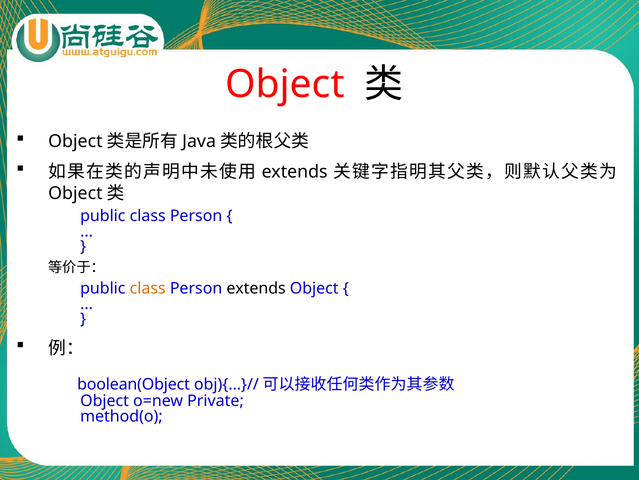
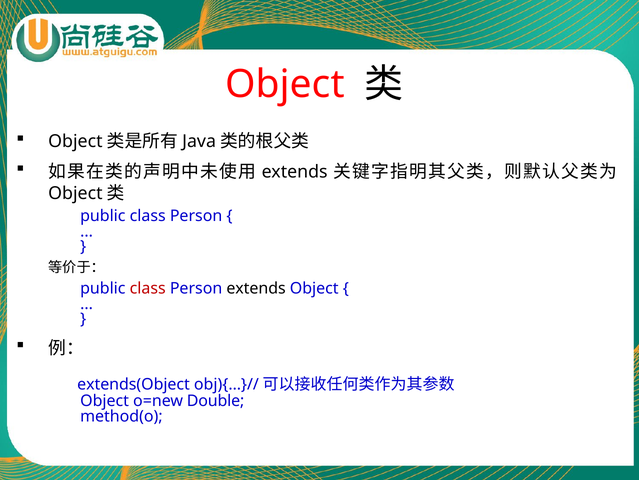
class colour: orange -> red (148, 288)
boolean(Object: boolean(Object -> extends(Object (134, 384)
Private: Private -> Double (216, 400)
